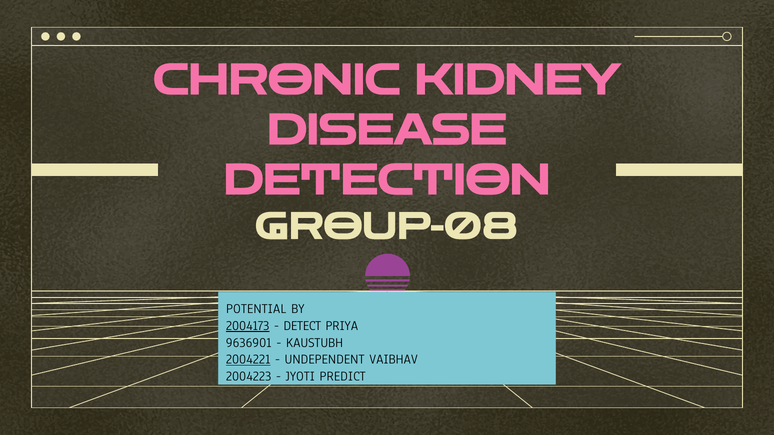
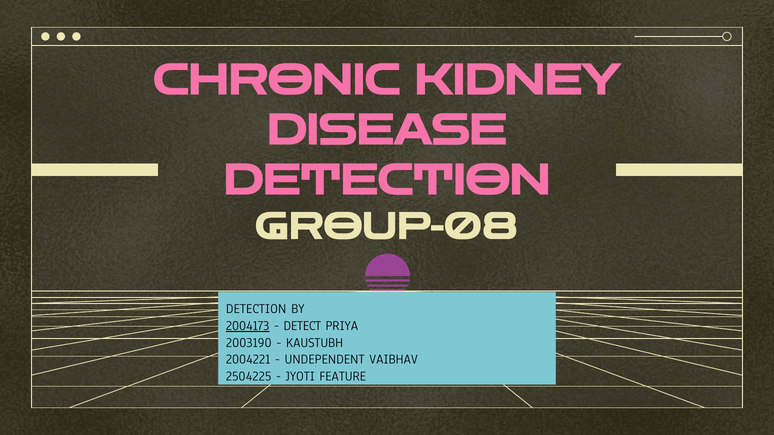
POTENTIAL: POTENTIAL -> DETECTION (256, 309)
9636901: 9636901 -> 2003190 (249, 343)
2004221 underline: present -> none (248, 360)
2004223: 2004223 -> 2504225 (249, 376)
PREDICT: PREDICT -> FEATURE (343, 376)
